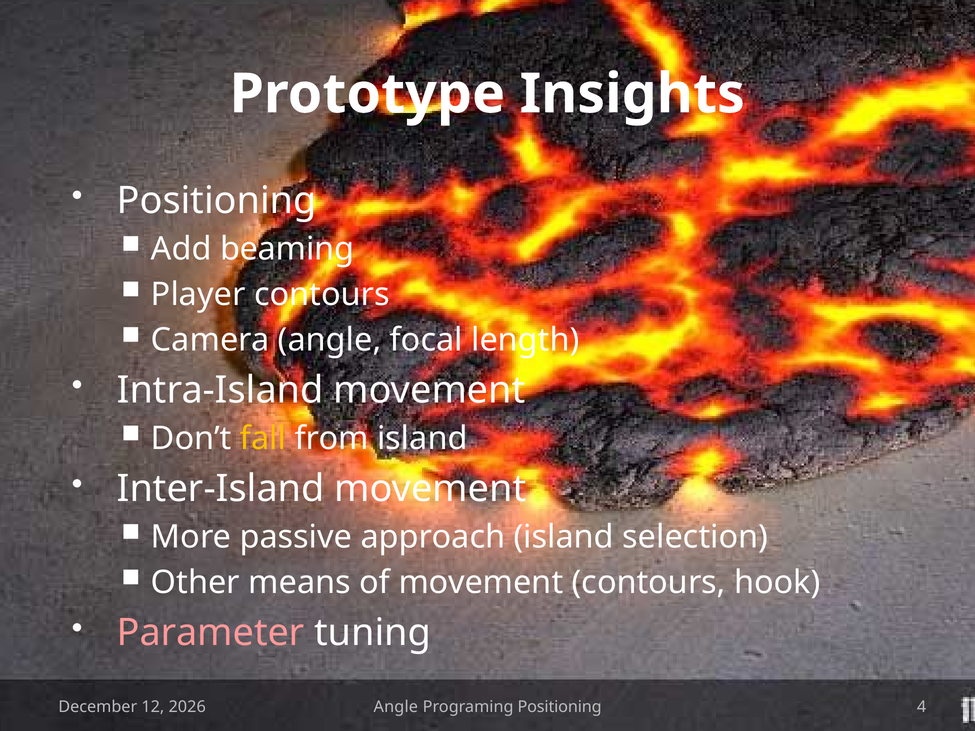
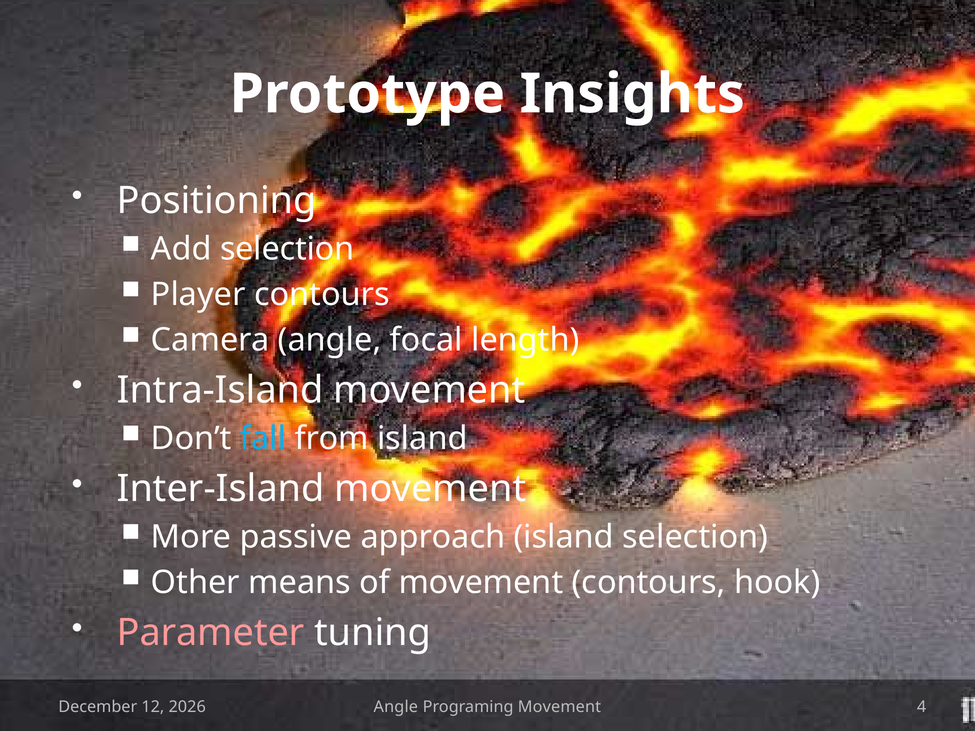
Add beaming: beaming -> selection (287, 249)
fall colour: yellow -> light blue (263, 439)
Programing Positioning: Positioning -> Movement (559, 707)
